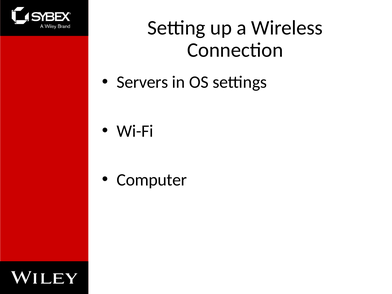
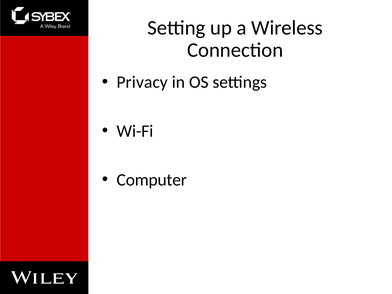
Servers: Servers -> Privacy (142, 82)
